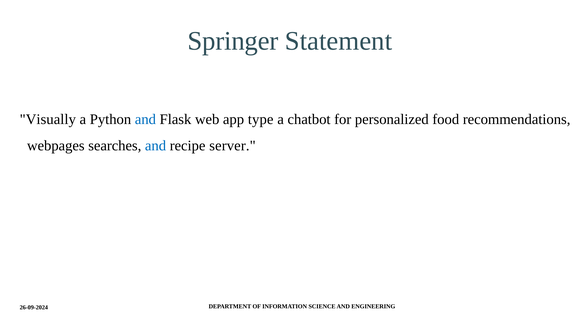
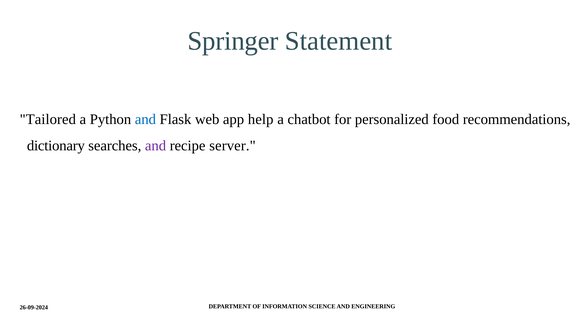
Visually: Visually -> Tailored (48, 119)
type: type -> help (261, 119)
webpages: webpages -> dictionary (56, 146)
and colour: blue -> purple (156, 146)
